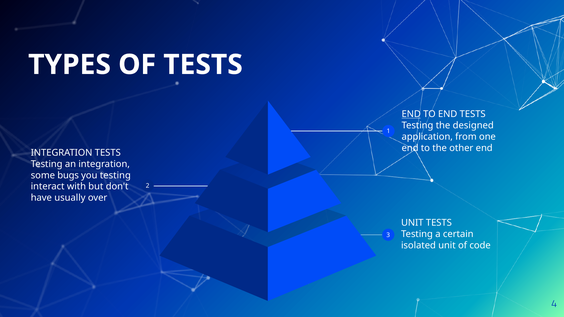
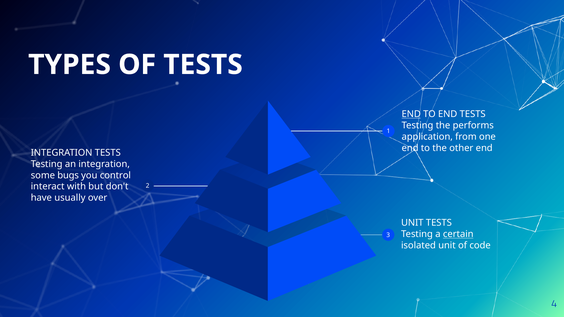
designed: designed -> performs (473, 125)
you testing: testing -> control (115, 175)
certain underline: none -> present (458, 234)
